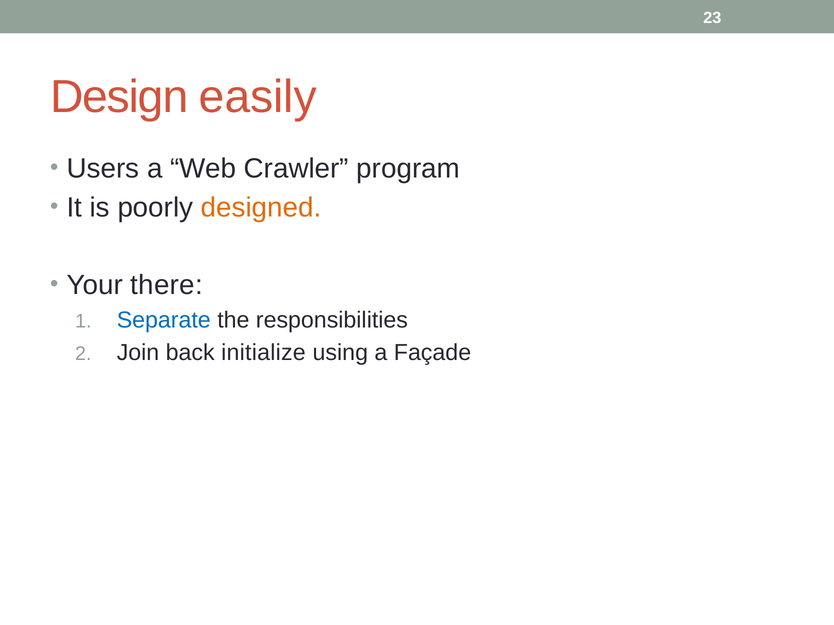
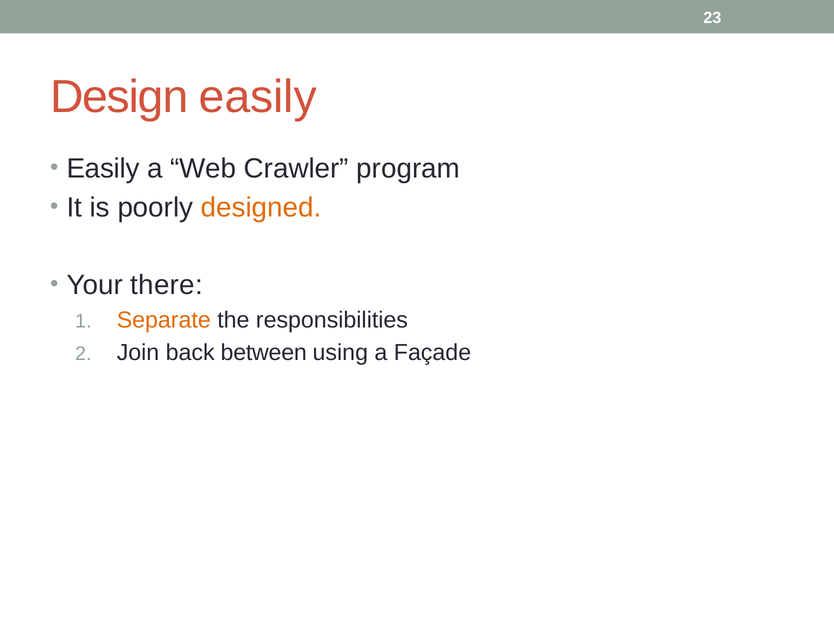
Users: Users -> Easily (103, 169)
Separate colour: blue -> orange (164, 320)
initialize: initialize -> between (264, 353)
